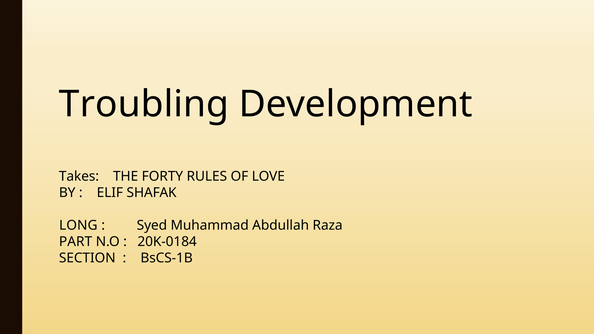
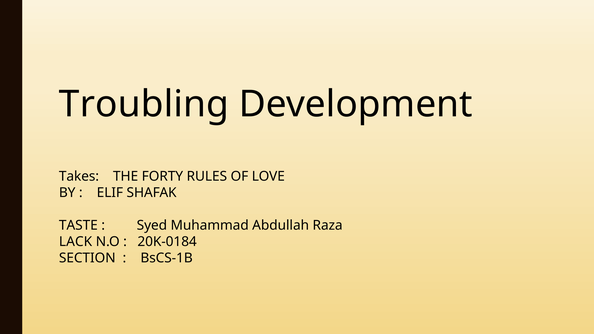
LONG: LONG -> TASTE (78, 225)
PART: PART -> LACK (76, 242)
